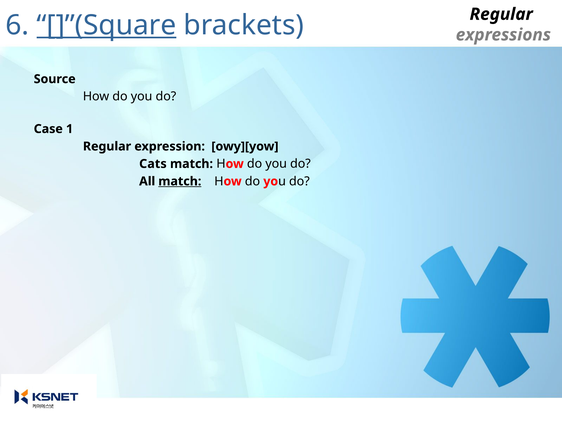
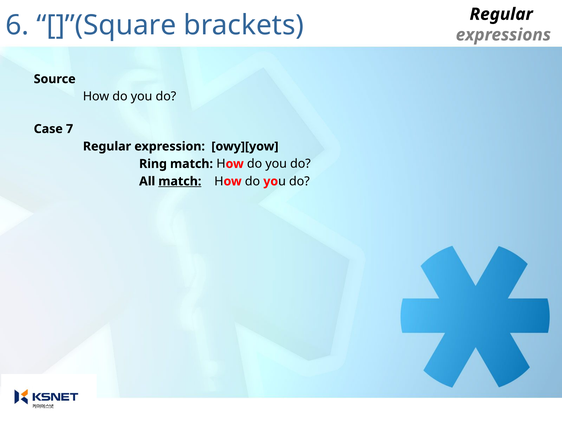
]”(Square underline: present -> none (106, 25)
1: 1 -> 7 (70, 129)
Cats: Cats -> Ring (153, 164)
